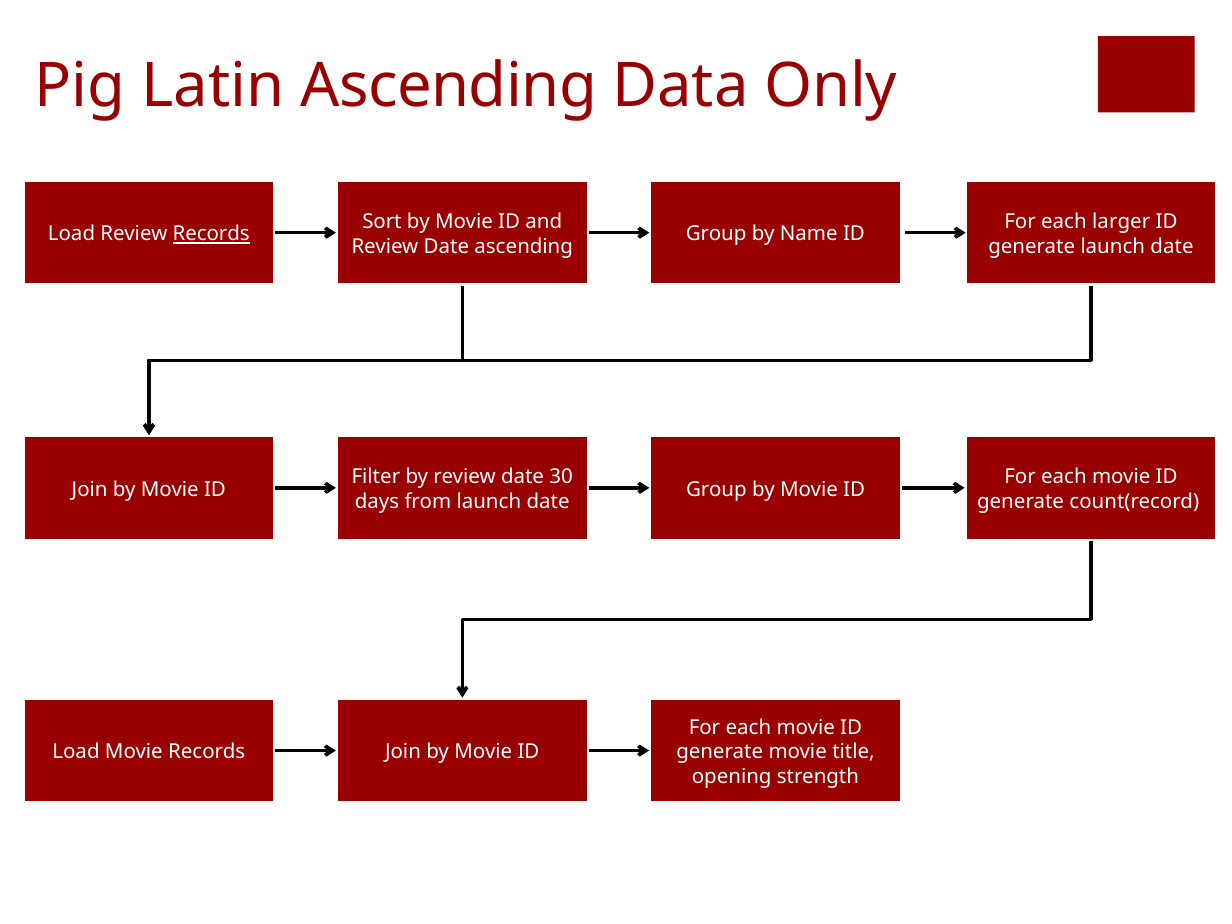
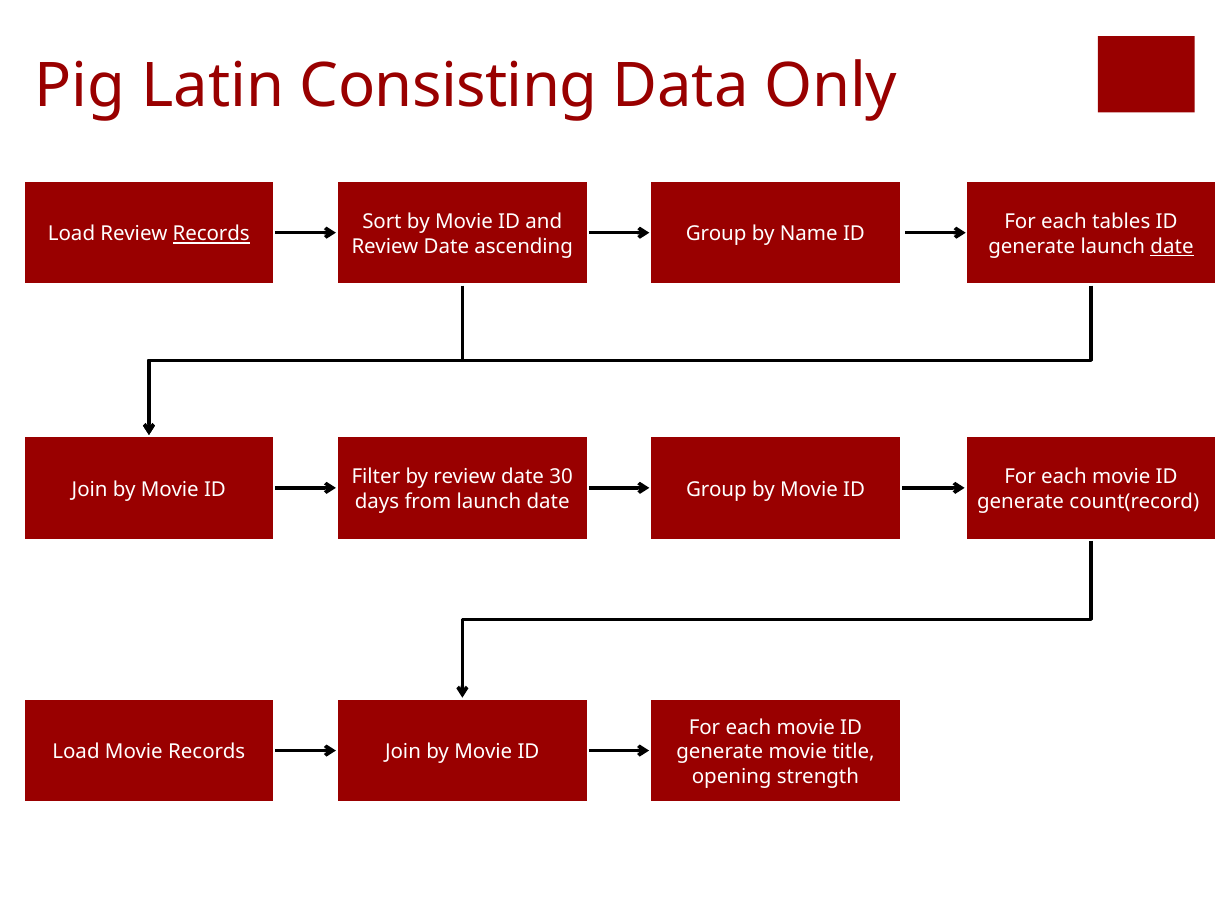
Latin Ascending: Ascending -> Consisting (449, 86)
larger: larger -> tables (1121, 222)
date underline: none -> present (1172, 246)
